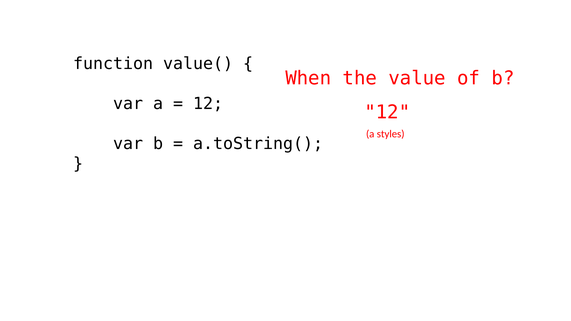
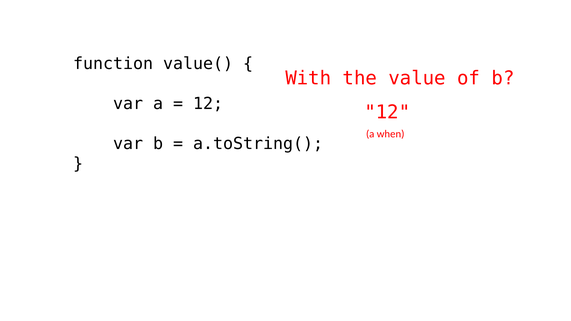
When: When -> With (308, 78)
styles: styles -> when (391, 134)
